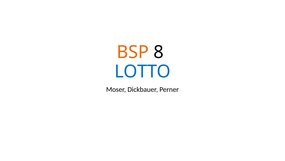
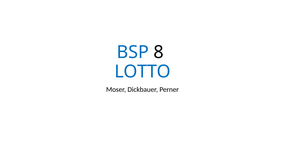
BSP colour: orange -> blue (133, 52)
